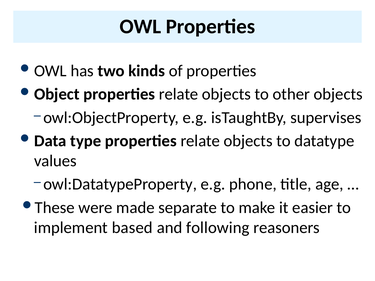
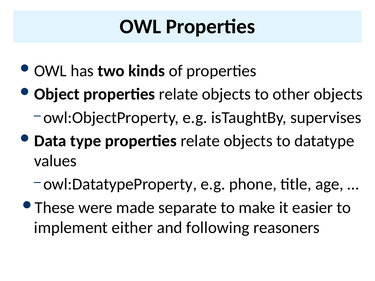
based: based -> either (132, 228)
